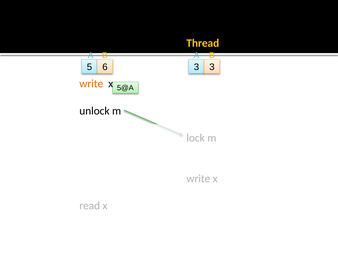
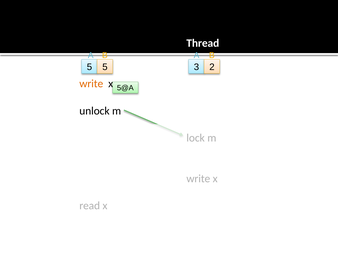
Thread colour: yellow -> white (203, 43)
5 6: 6 -> 5 (105, 67)
3 3: 3 -> 2 (212, 67)
